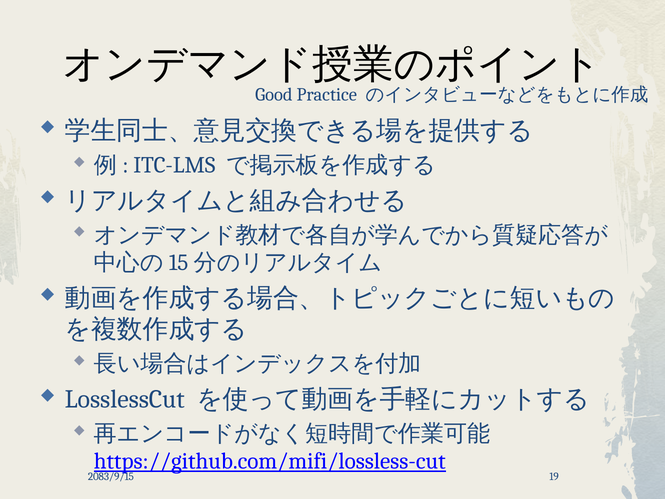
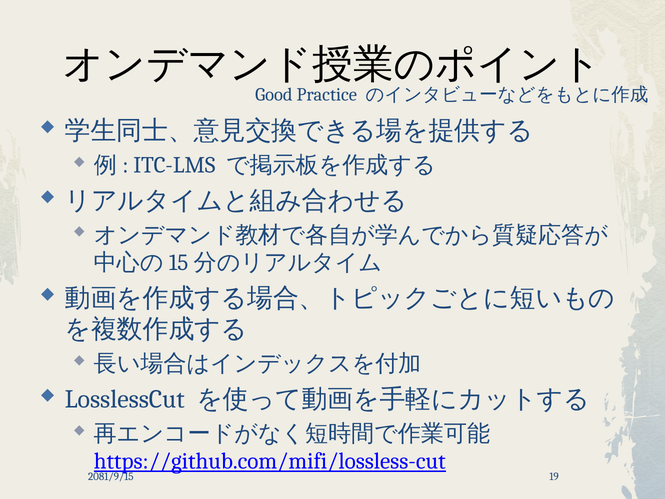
2083/9/15: 2083/9/15 -> 2081/9/15 (111, 476)
